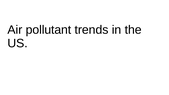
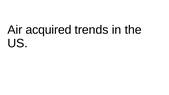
pollutant: pollutant -> acquired (48, 30)
